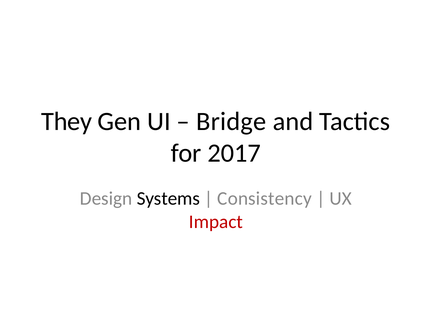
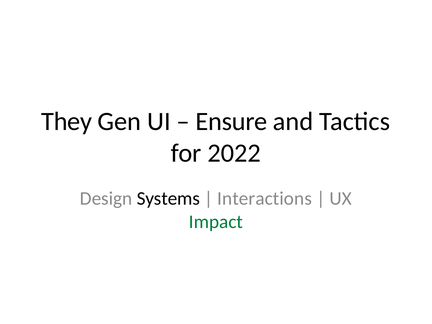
Bridge: Bridge -> Ensure (231, 121)
2017: 2017 -> 2022 (234, 153)
Consistency: Consistency -> Interactions (265, 199)
Impact colour: red -> green (216, 222)
